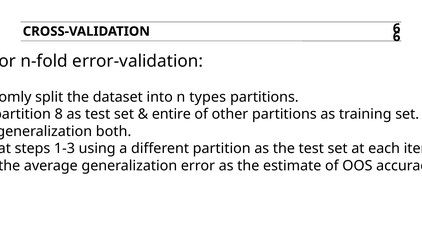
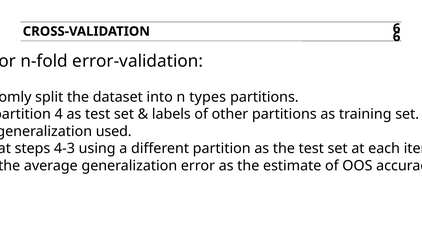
8: 8 -> 4 (59, 114)
entire: entire -> labels (171, 114)
both: both -> used (114, 131)
1-3: 1-3 -> 4-3 (64, 149)
